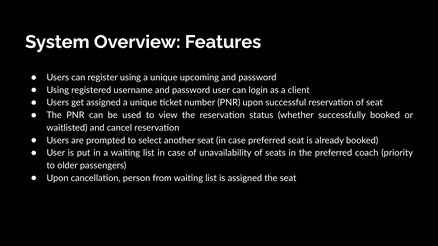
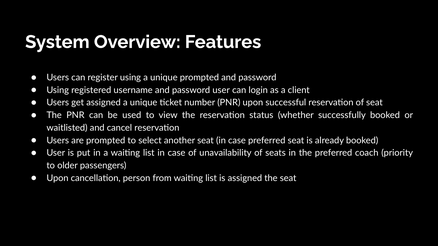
unique upcoming: upcoming -> prompted (199, 78)
